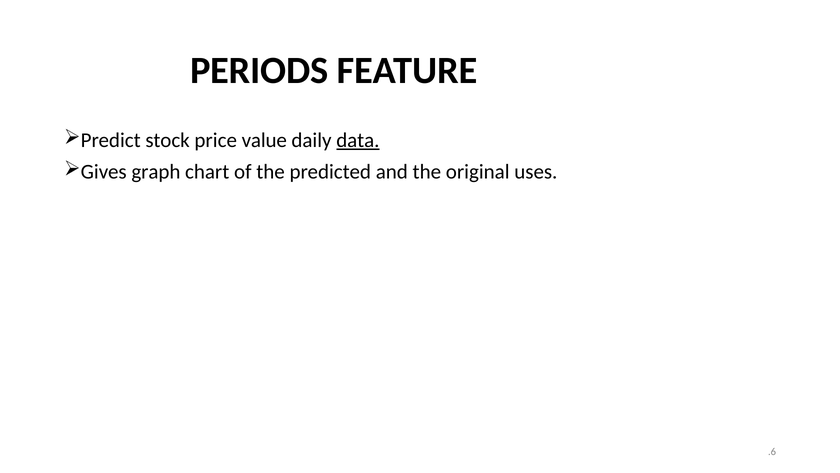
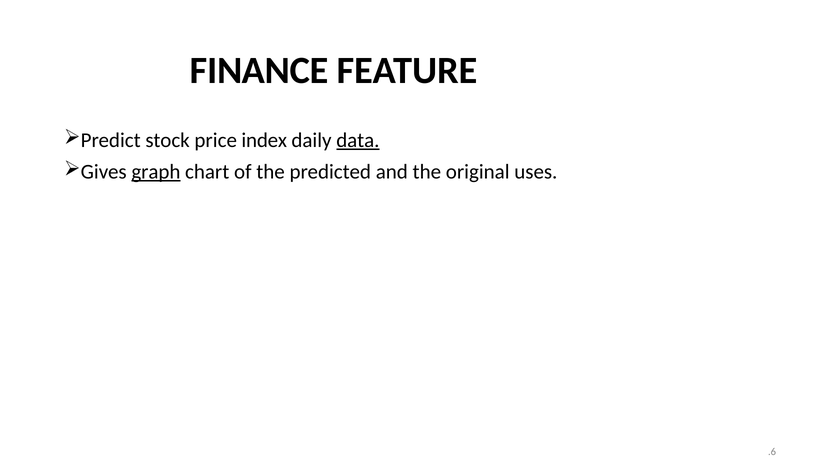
PERIODS: PERIODS -> FINANCE (259, 71)
value: value -> index (264, 140)
graph underline: none -> present (156, 172)
